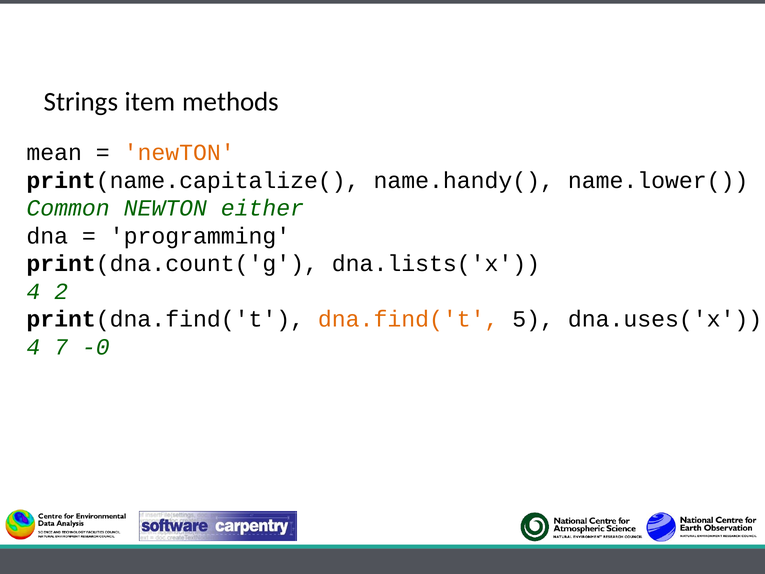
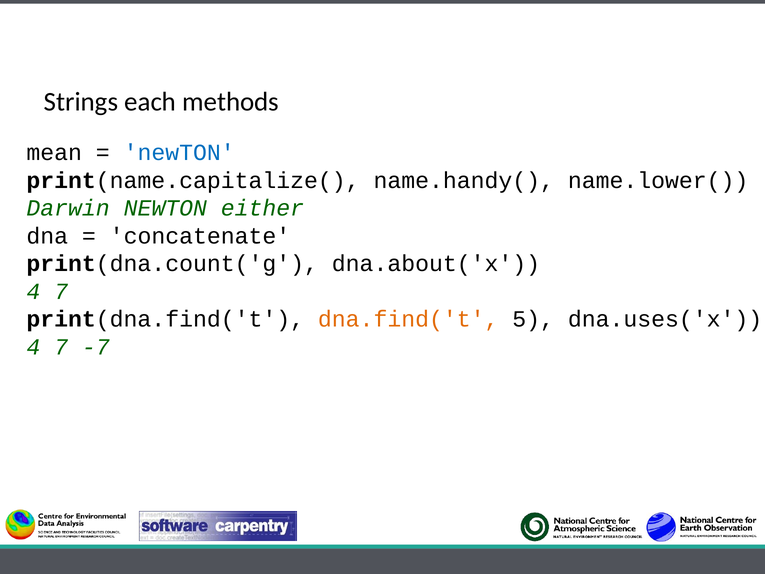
item: item -> each (150, 102)
newTON colour: orange -> blue (179, 153)
Common: Common -> Darwin (68, 208)
programming: programming -> concatenate (200, 236)
dna.lists('x: dna.lists('x -> dna.about('x (436, 264)
2: 2 -> 7 (61, 291)
-0: -0 -> -7 (96, 347)
